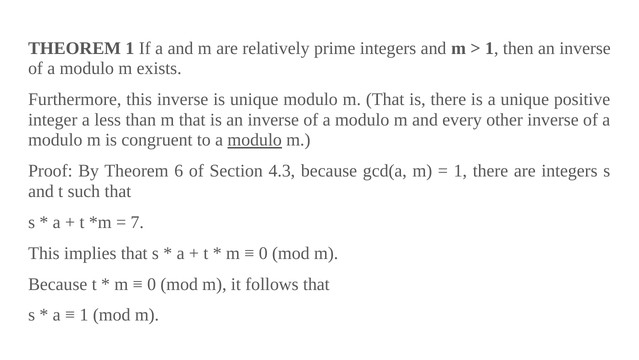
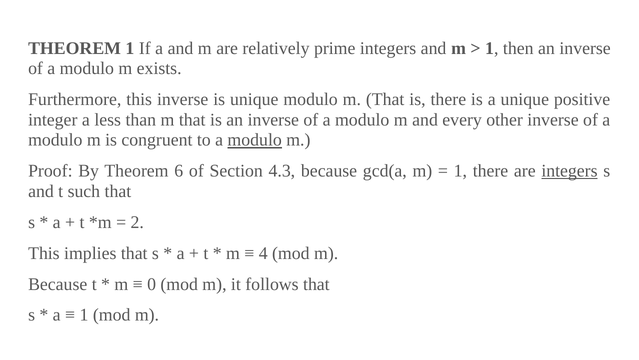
integers underline: none -> present (569, 171)
7: 7 -> 2 (137, 222)
0: 0 -> 4 (263, 253)
